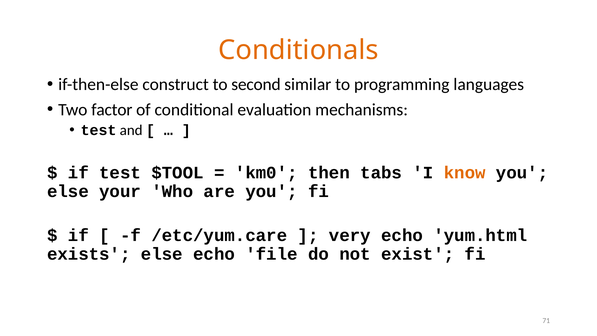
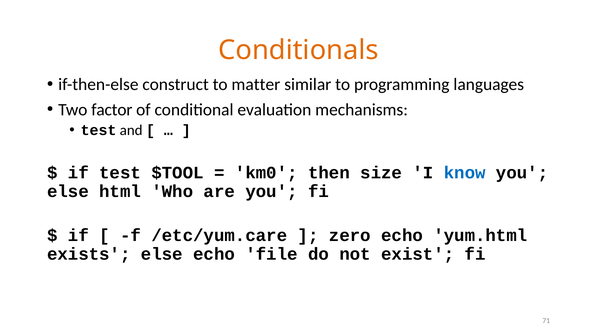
second: second -> matter (256, 85)
tabs: tabs -> size (381, 173)
know colour: orange -> blue (465, 173)
your: your -> html (120, 191)
very: very -> zero (350, 235)
